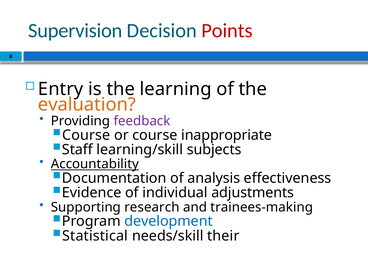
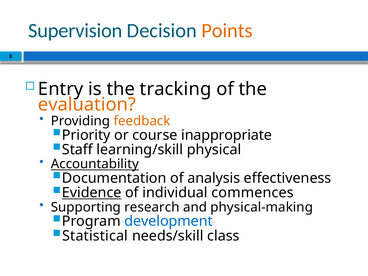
Points colour: red -> orange (227, 31)
learning: learning -> tracking (176, 89)
feedback colour: purple -> orange (142, 121)
Course: Course -> Priority (86, 135)
subjects: subjects -> physical (214, 150)
Evidence underline: none -> present (92, 193)
adjustments: adjustments -> commences (253, 193)
trainees-making: trainees-making -> physical-making (262, 207)
their: their -> class (223, 236)
